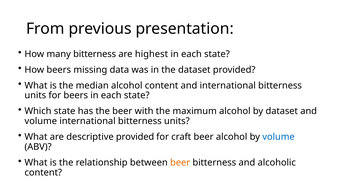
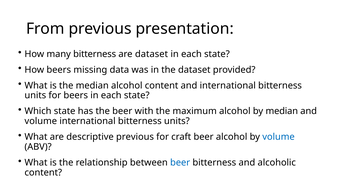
are highest: highest -> dataset (152, 54)
by dataset: dataset -> median (282, 111)
descriptive provided: provided -> previous (135, 137)
beer colour: orange -> blue (180, 163)
